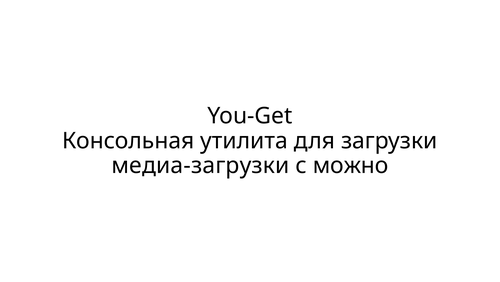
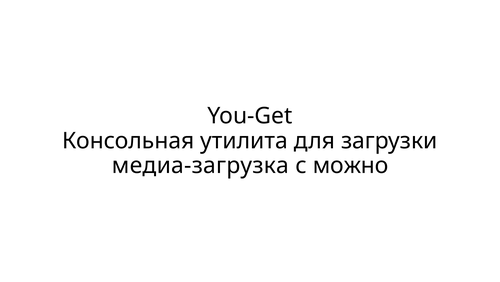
медиа-загрузки: медиа-загрузки -> медиа-загрузка (201, 165)
